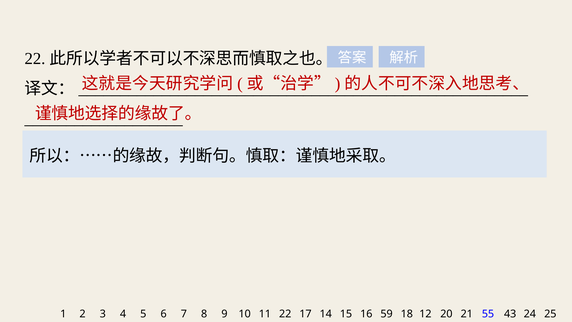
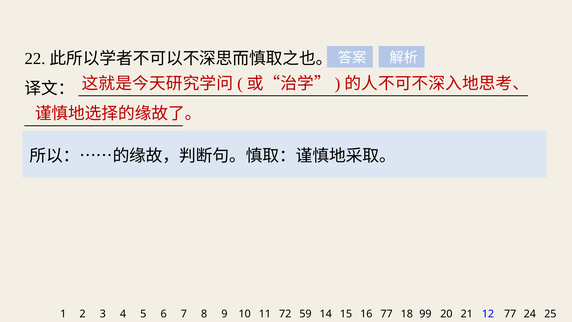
11 22: 22 -> 72 (285, 314)
17: 17 -> 59 (305, 314)
16 59: 59 -> 77 (387, 314)
12: 12 -> 99 (425, 314)
55: 55 -> 12 (488, 314)
20 43: 43 -> 77 (510, 314)
